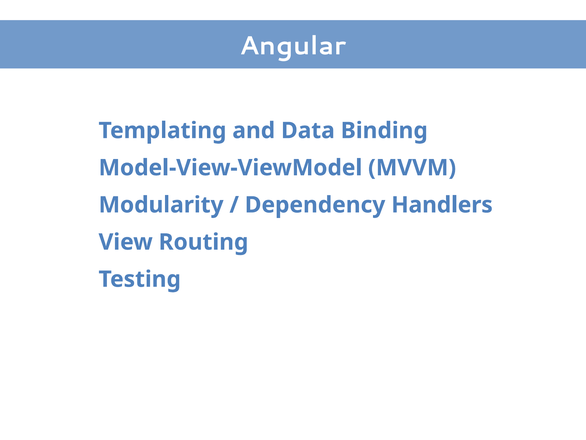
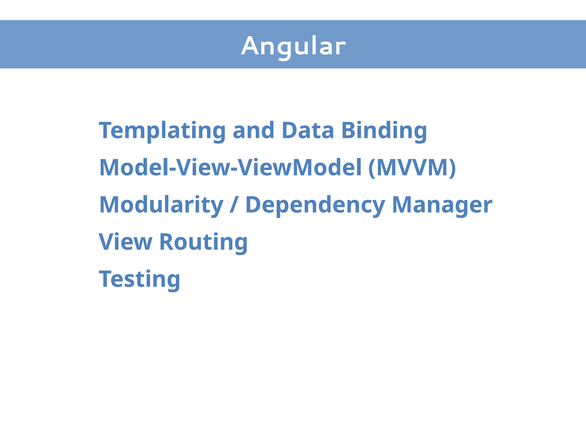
Handlers: Handlers -> Manager (442, 205)
